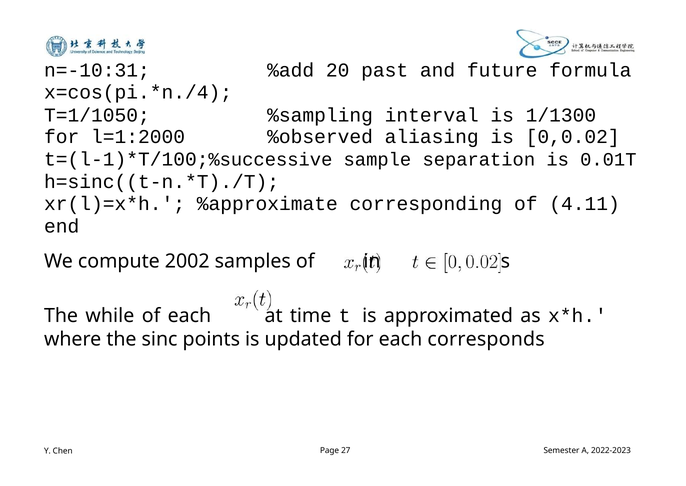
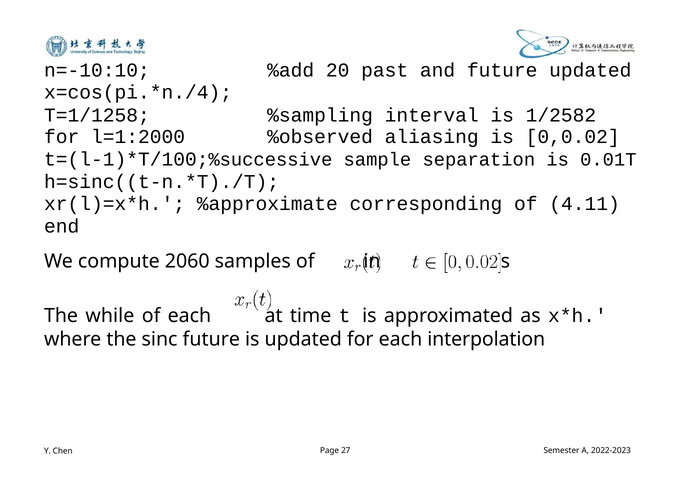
n=-10:31: n=-10:31 -> n=-10:10 (97, 70)
future formula: formula -> updated (590, 70)
T=1/1050: T=1/1050 -> T=1/1258 (97, 115)
1/1300: 1/1300 -> 1/2582 (561, 115)
2002: 2002 -> 2060 (187, 261)
sinc points: points -> future (211, 339)
corresponds: corresponds -> interpolation (486, 339)
